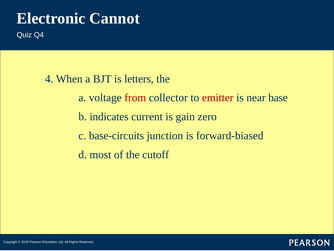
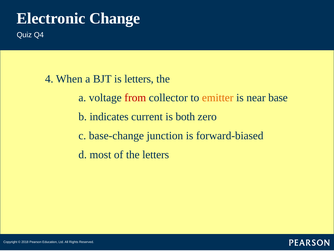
Cannot: Cannot -> Change (115, 18)
emitter colour: red -> orange (218, 98)
gain: gain -> both (185, 117)
base-circuits: base-circuits -> base-change (116, 135)
the cutoff: cutoff -> letters (156, 154)
